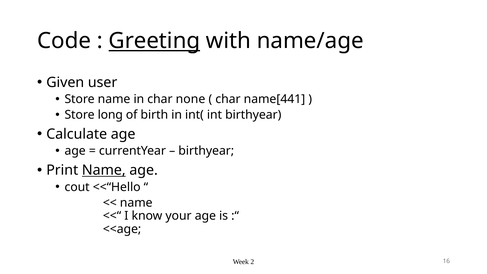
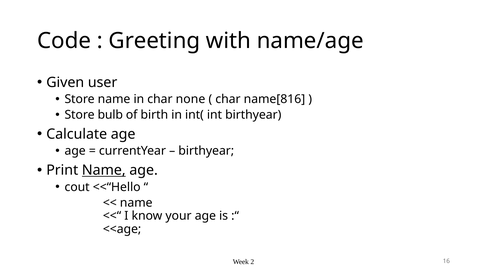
Greeting underline: present -> none (154, 41)
name[441: name[441 -> name[816 (274, 99)
long: long -> bulb (110, 115)
